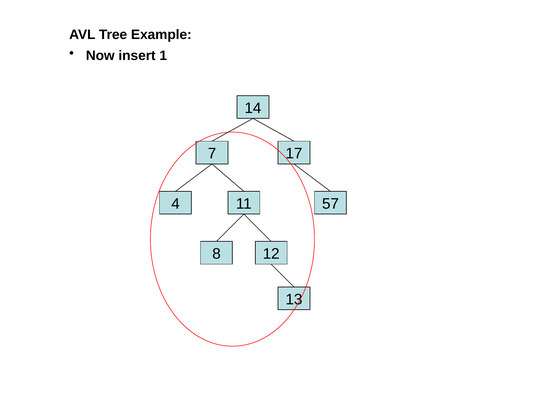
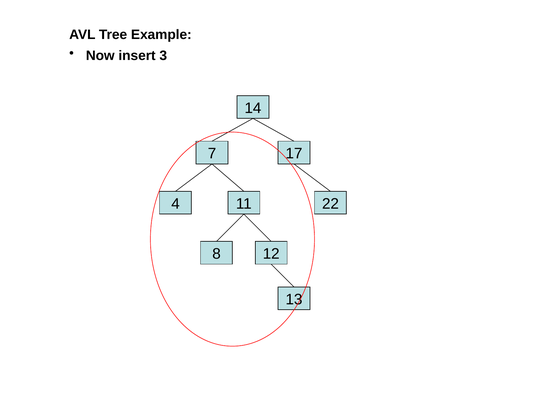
1: 1 -> 3 (163, 56)
57: 57 -> 22 (330, 204)
